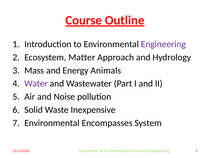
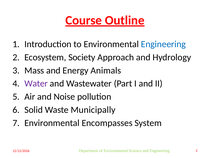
Engineering colour: purple -> blue (163, 44)
Matter: Matter -> Society (82, 57)
Inexpensive: Inexpensive -> Municipally (93, 109)
